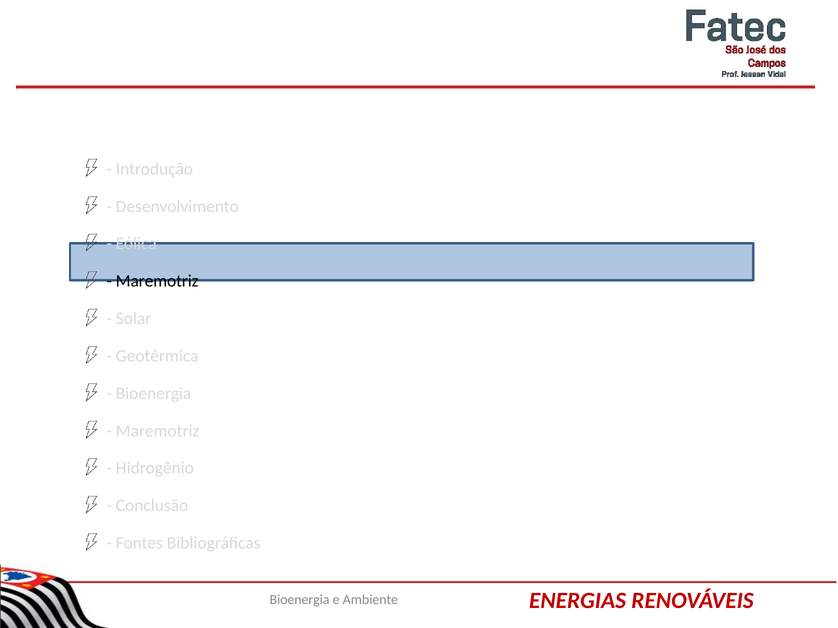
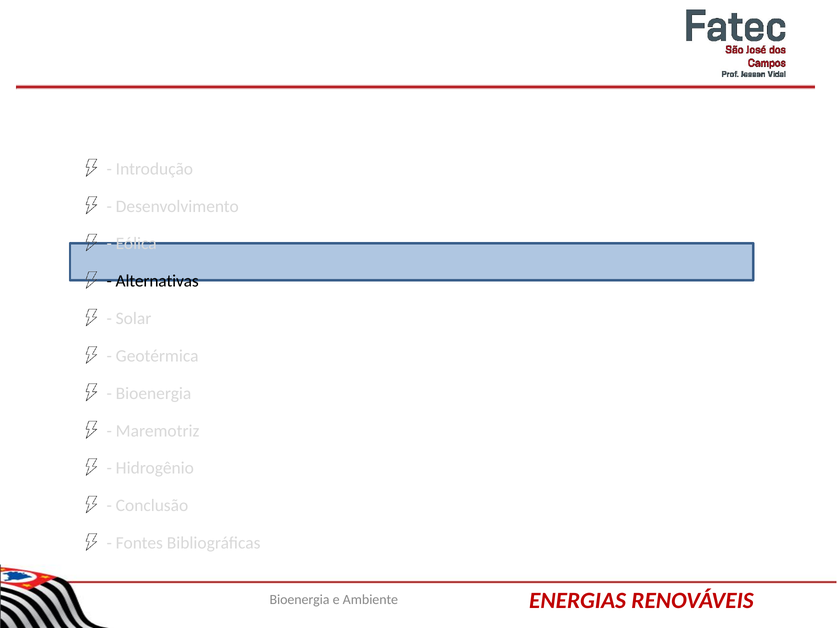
Maremotriz: Maremotriz -> Alternativas (157, 281)
